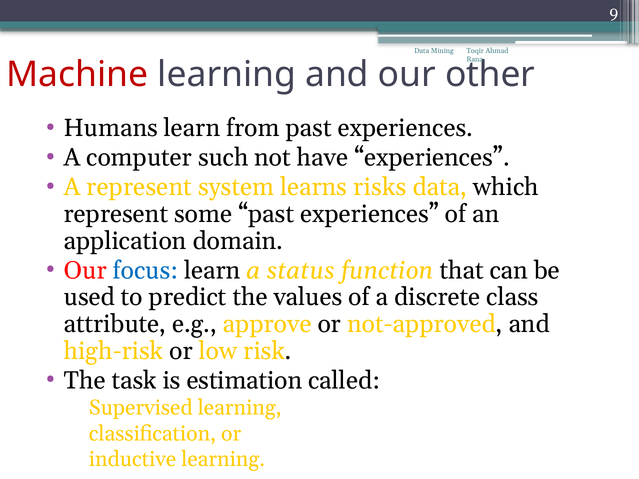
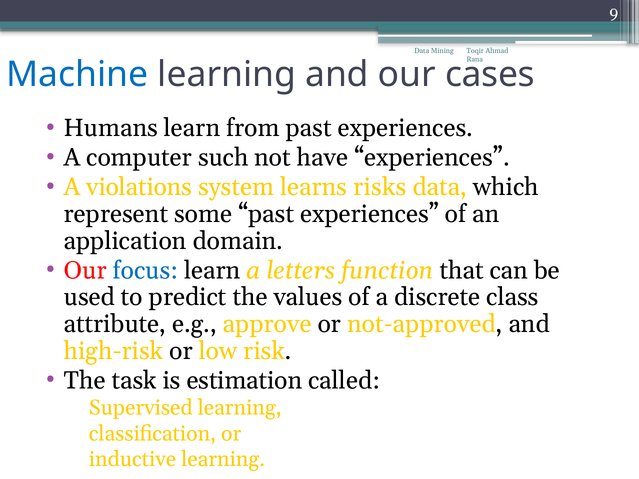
Machine colour: red -> blue (77, 74)
other: other -> cases (490, 74)
A represent: represent -> violations (139, 187)
status: status -> letters (301, 270)
